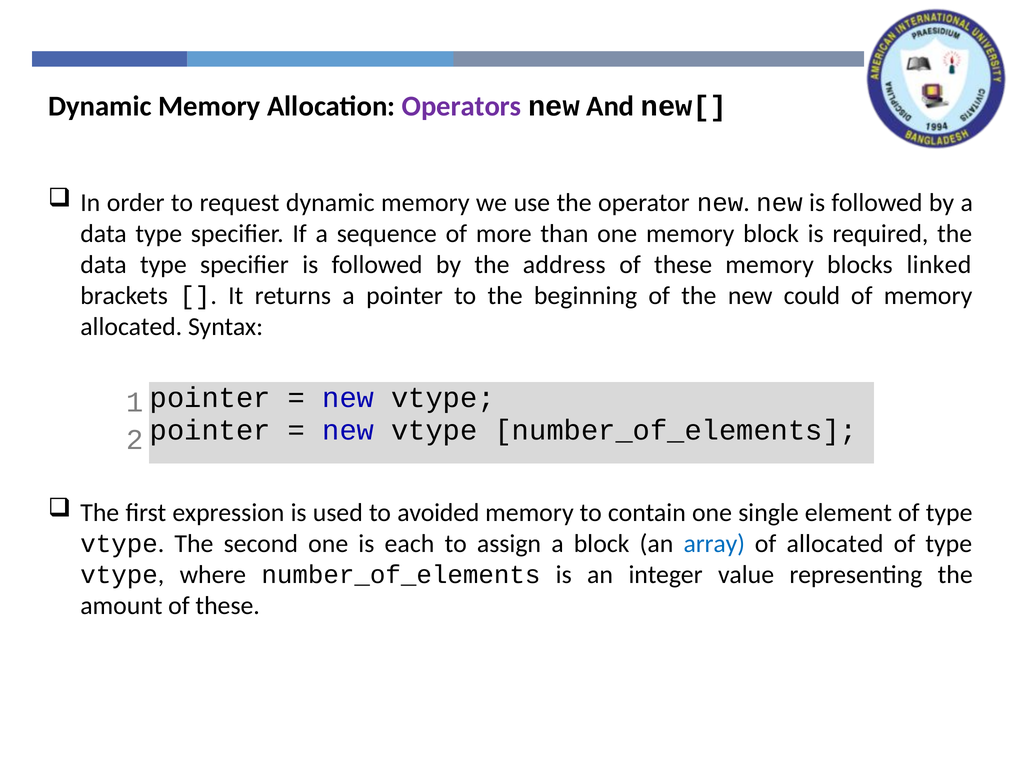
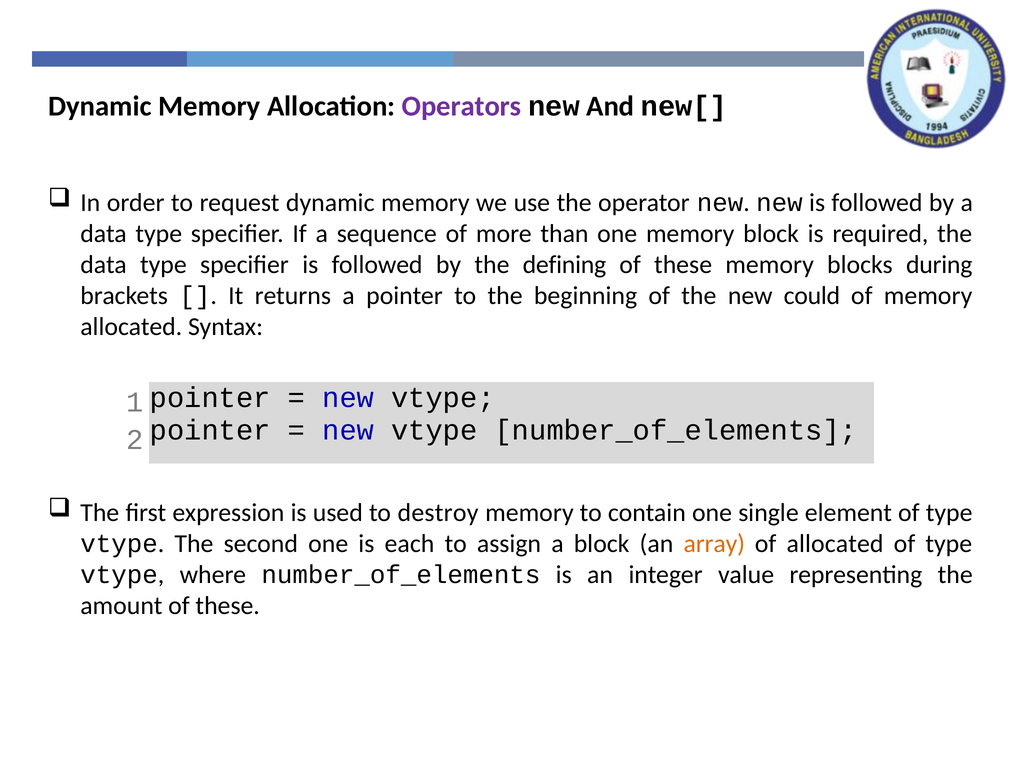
address: address -> defining (564, 264)
linked: linked -> during (939, 264)
avoided: avoided -> destroy (438, 512)
array colour: blue -> orange (714, 543)
